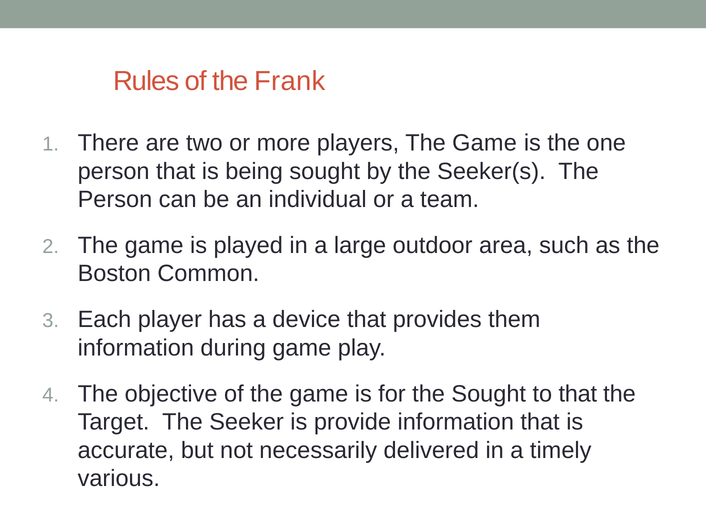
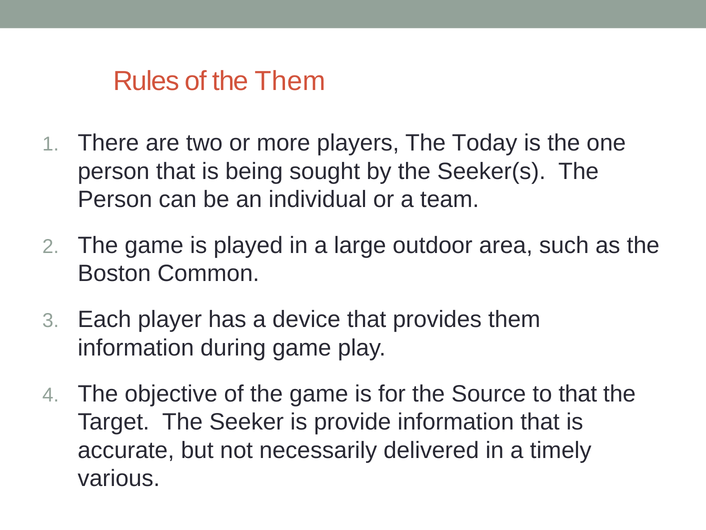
the Frank: Frank -> Them (290, 81)
players The Game: Game -> Today (485, 143)
the Sought: Sought -> Source (489, 393)
